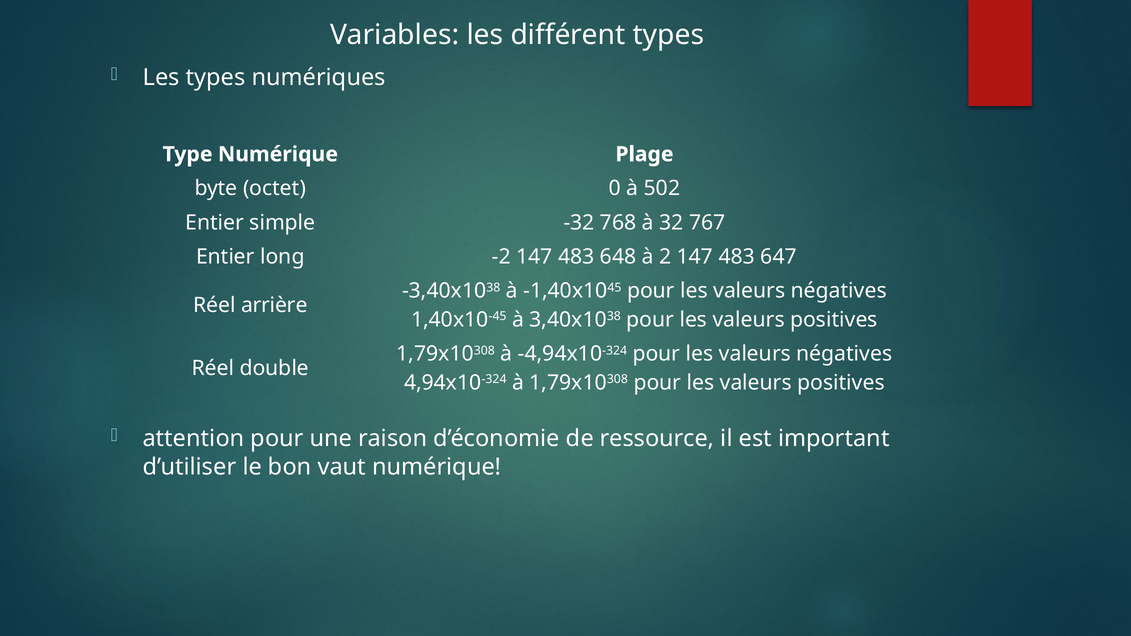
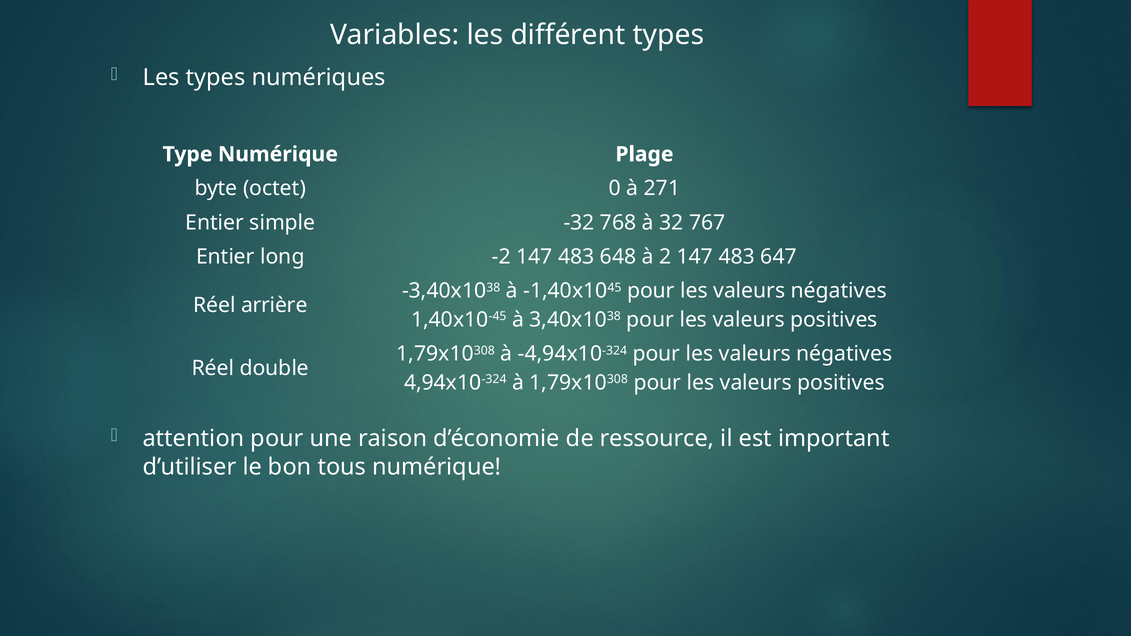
502: 502 -> 271 (662, 188)
vaut: vaut -> tous (342, 467)
